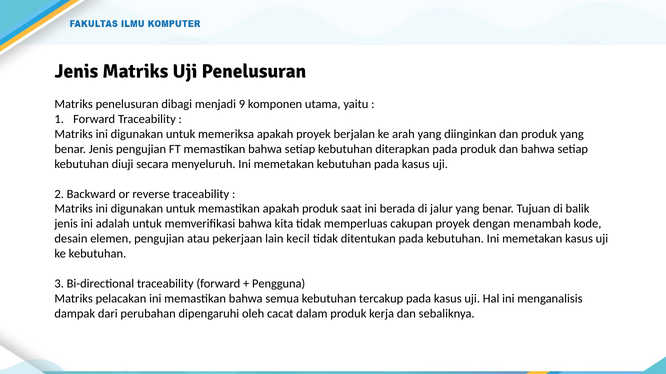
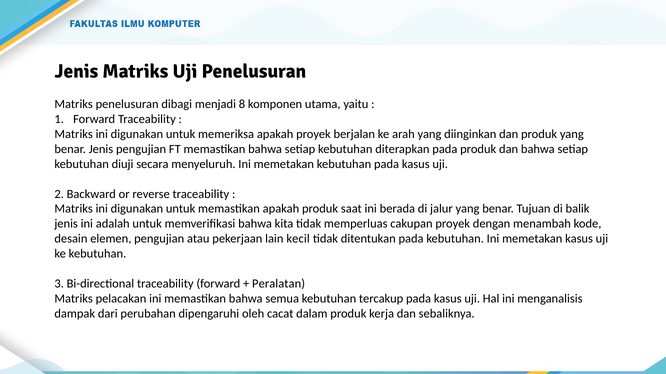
9: 9 -> 8 (242, 104)
Pengguna: Pengguna -> Peralatan (279, 284)
